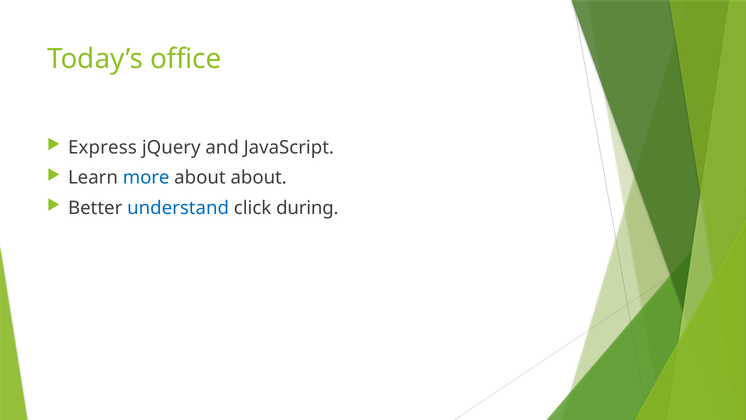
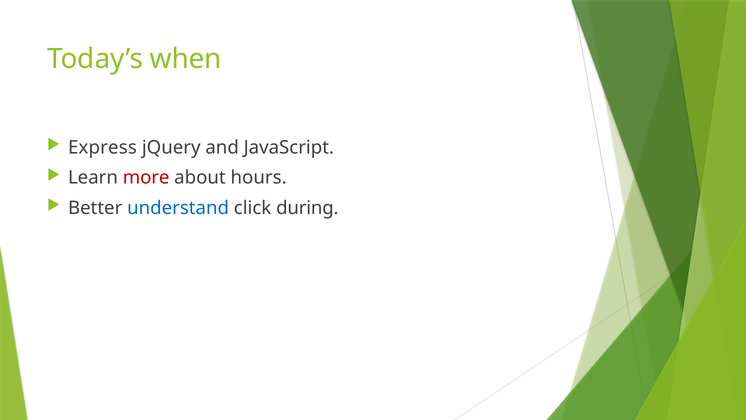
office: office -> when (186, 59)
more colour: blue -> red (146, 178)
about about: about -> hours (259, 178)
